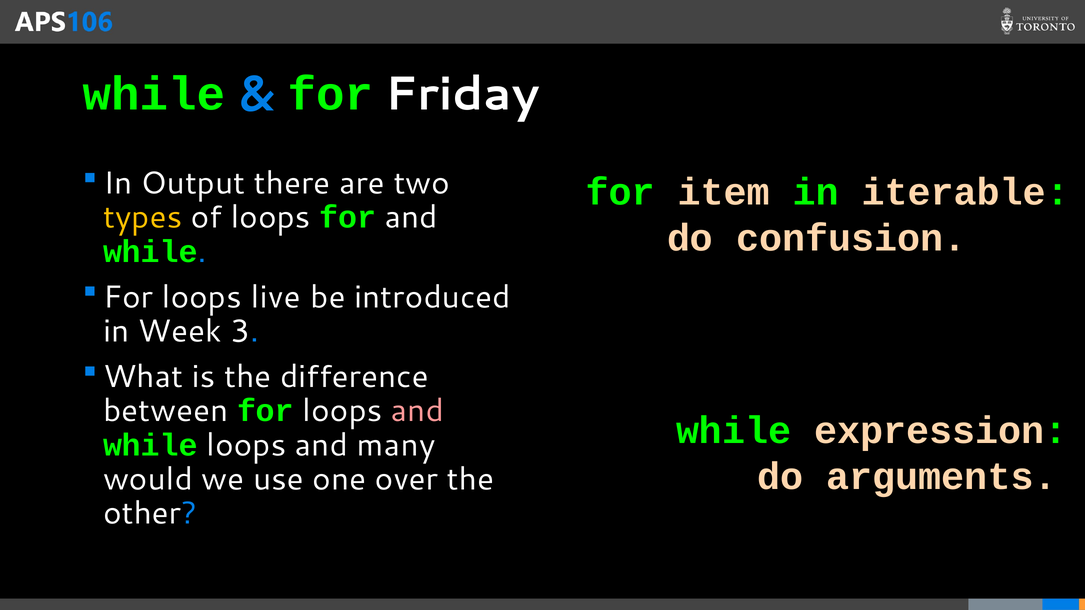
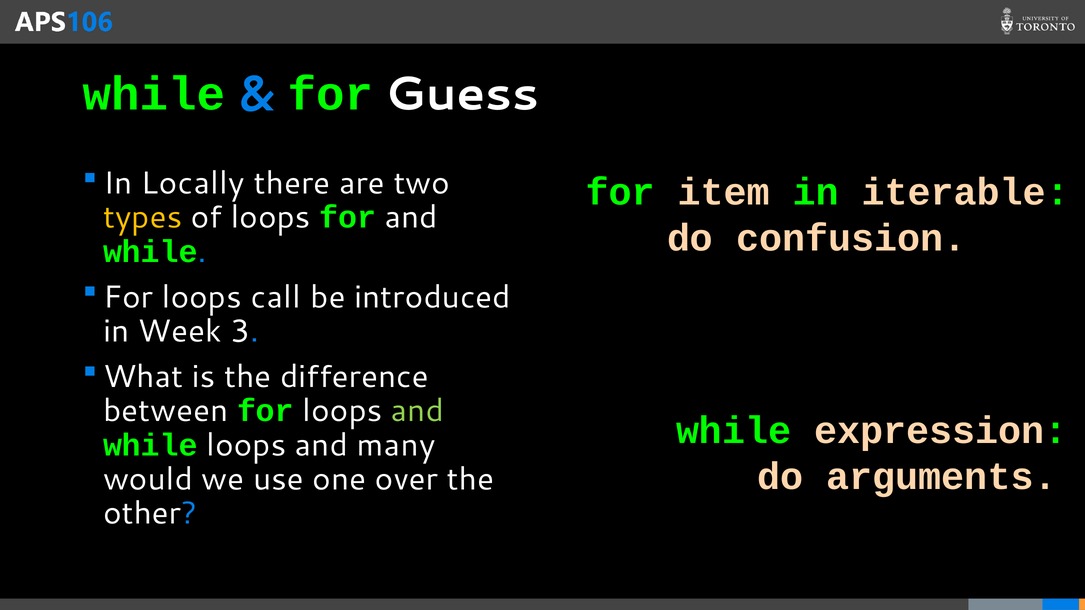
Friday: Friday -> Guess (462, 94)
Output: Output -> Locally (193, 183)
live: live -> call (276, 297)
and colour: pink -> light green (417, 411)
